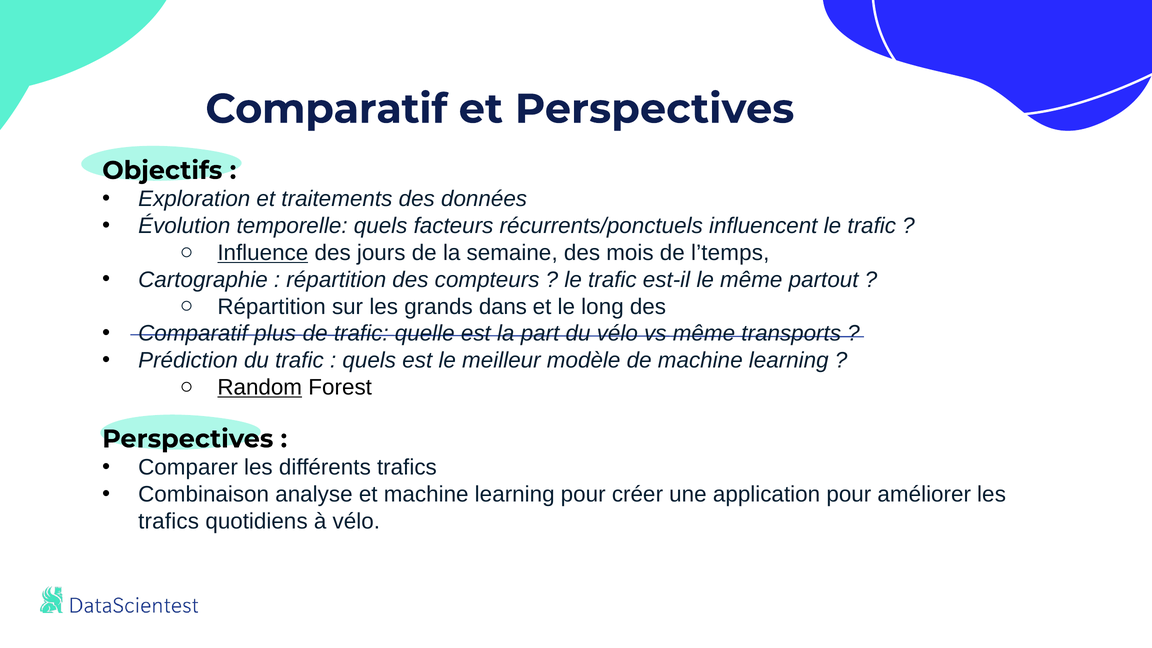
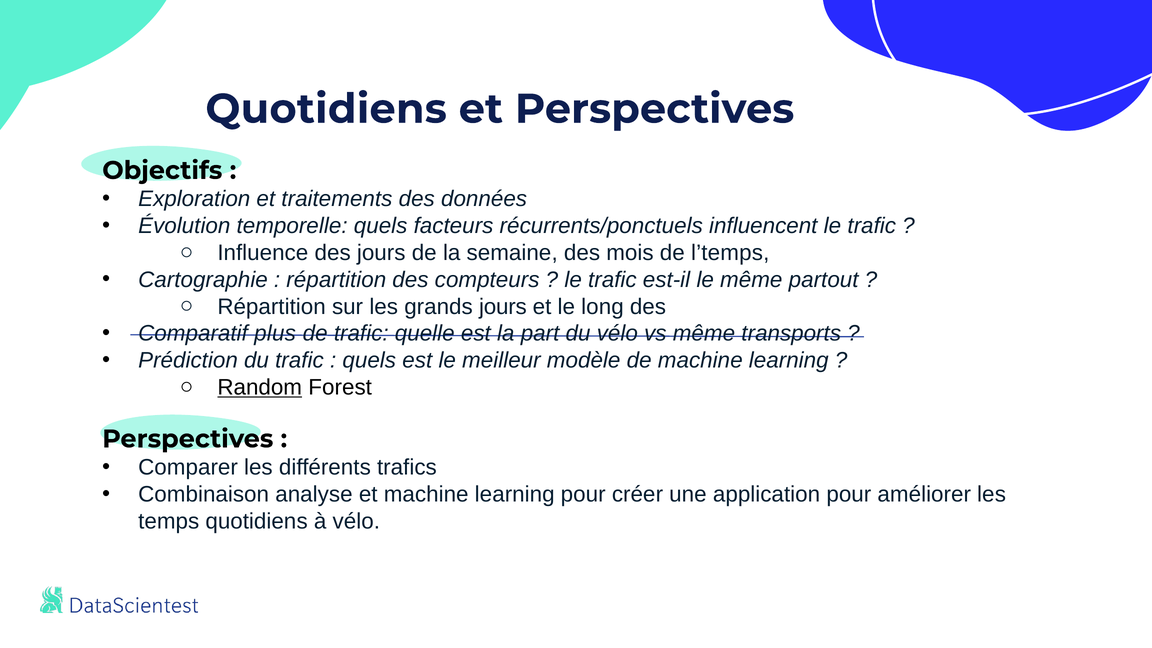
Comparatif: Comparatif -> Quotidiens (326, 109)
Influence underline: present -> none (263, 253)
grands dans: dans -> jours (503, 307)
trafics: trafics -> temps (169, 521)
